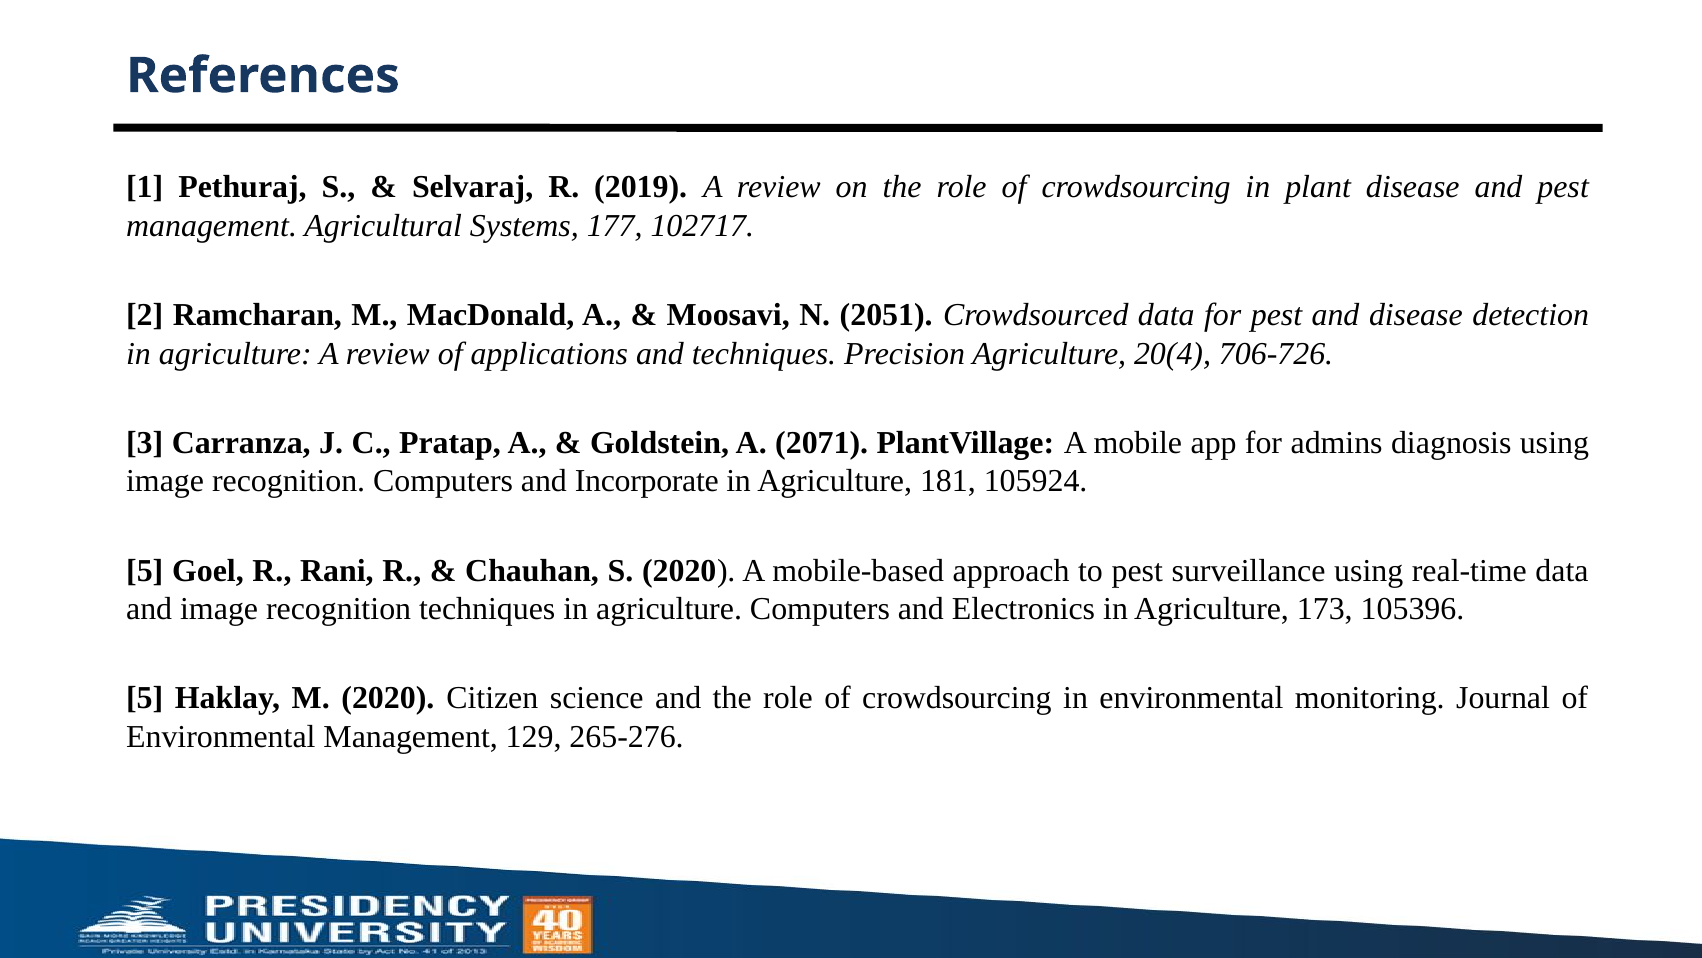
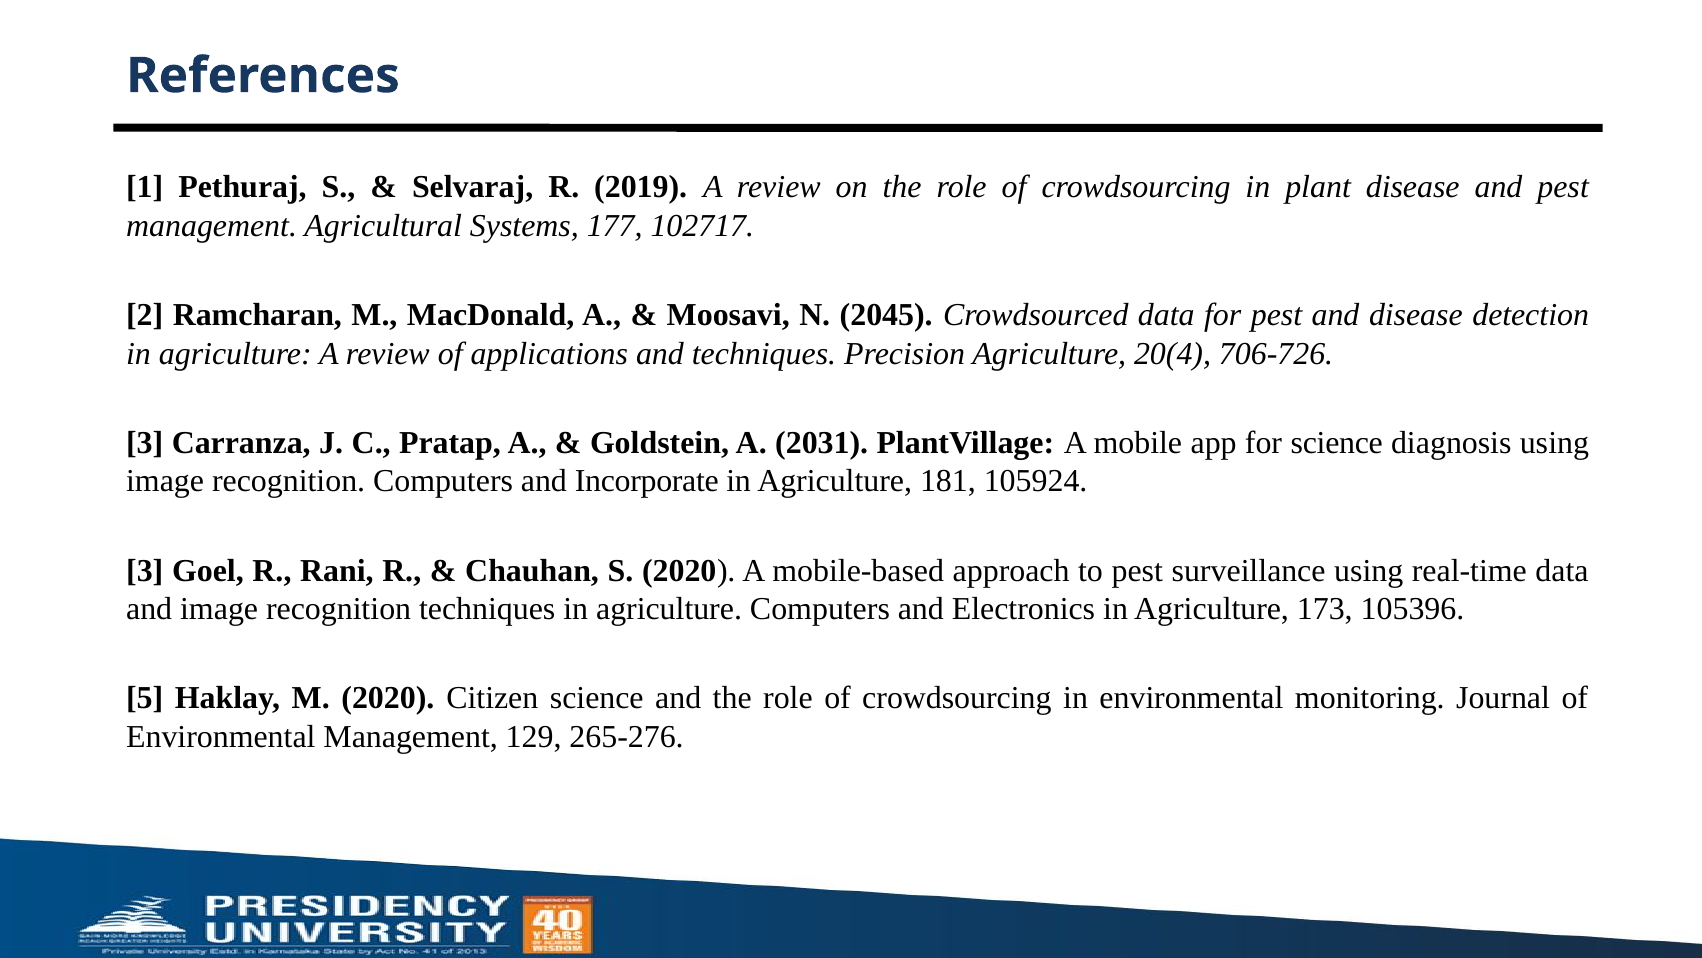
2051: 2051 -> 2045 (886, 315)
2071: 2071 -> 2031 (822, 443)
for admins: admins -> science (1337, 443)
5: 5 -> 3 (145, 570)
